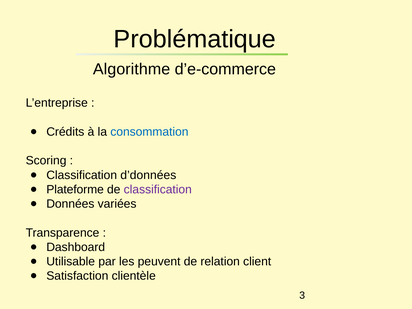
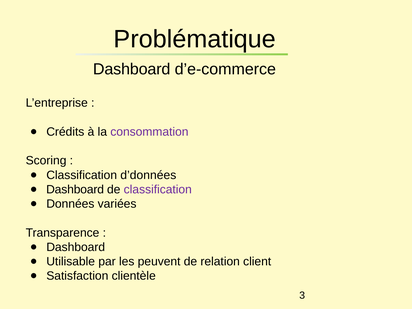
Algorithme: Algorithme -> Dashboard (132, 69)
consommation colour: blue -> purple (149, 132)
Plateforme: Plateforme -> Dashboard (75, 189)
